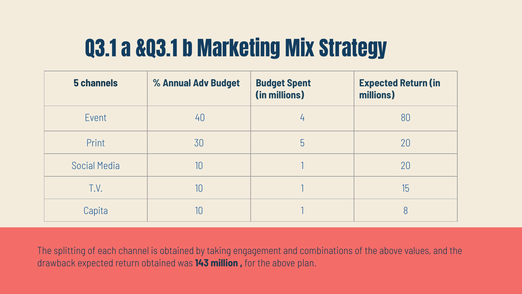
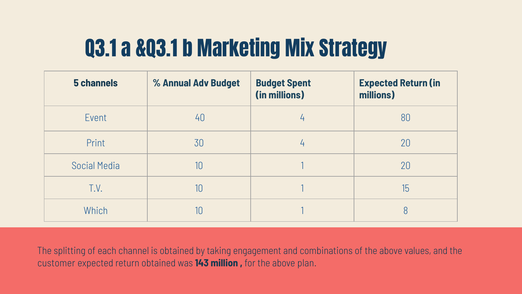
30 5: 5 -> 4 (302, 143)
Capita: Capita -> Which (96, 211)
drawback: drawback -> customer (56, 263)
